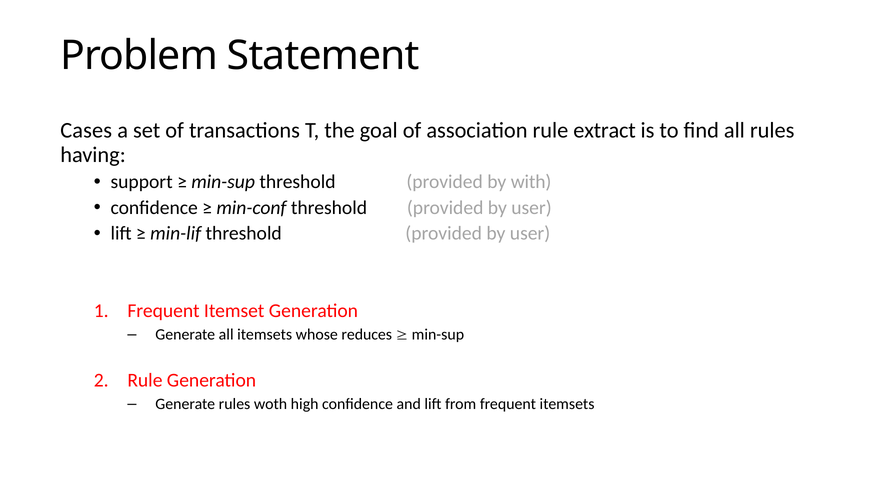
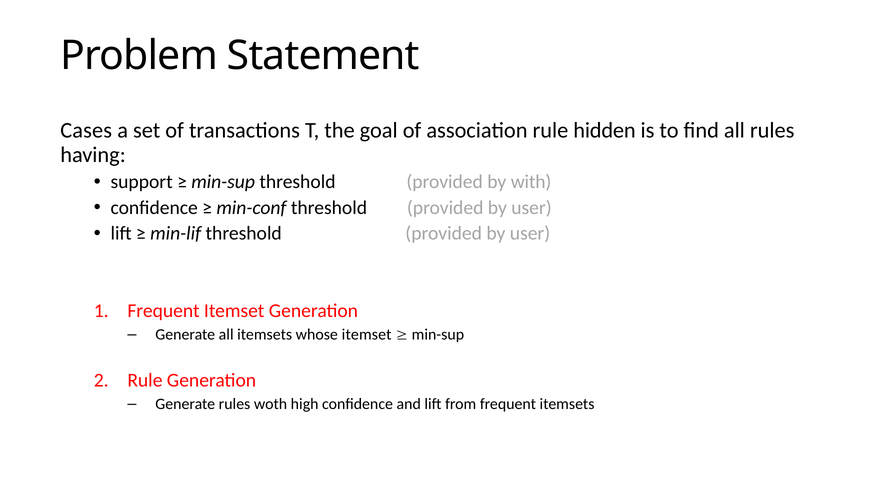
extract: extract -> hidden (605, 131)
whose reduces: reduces -> itemset (367, 335)
